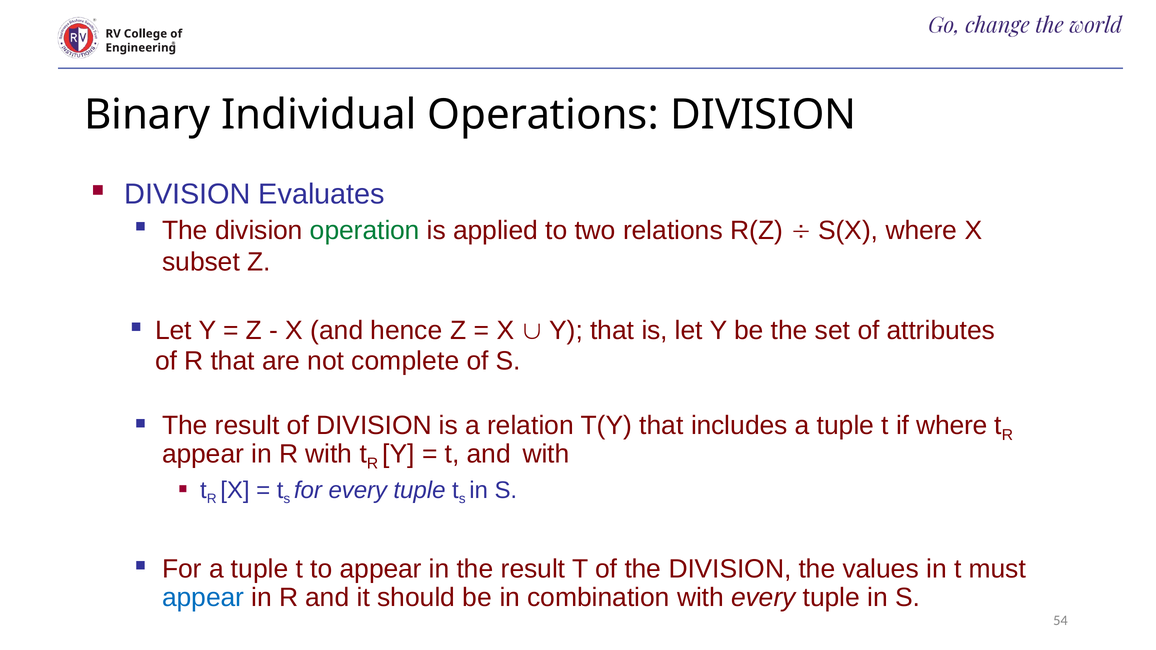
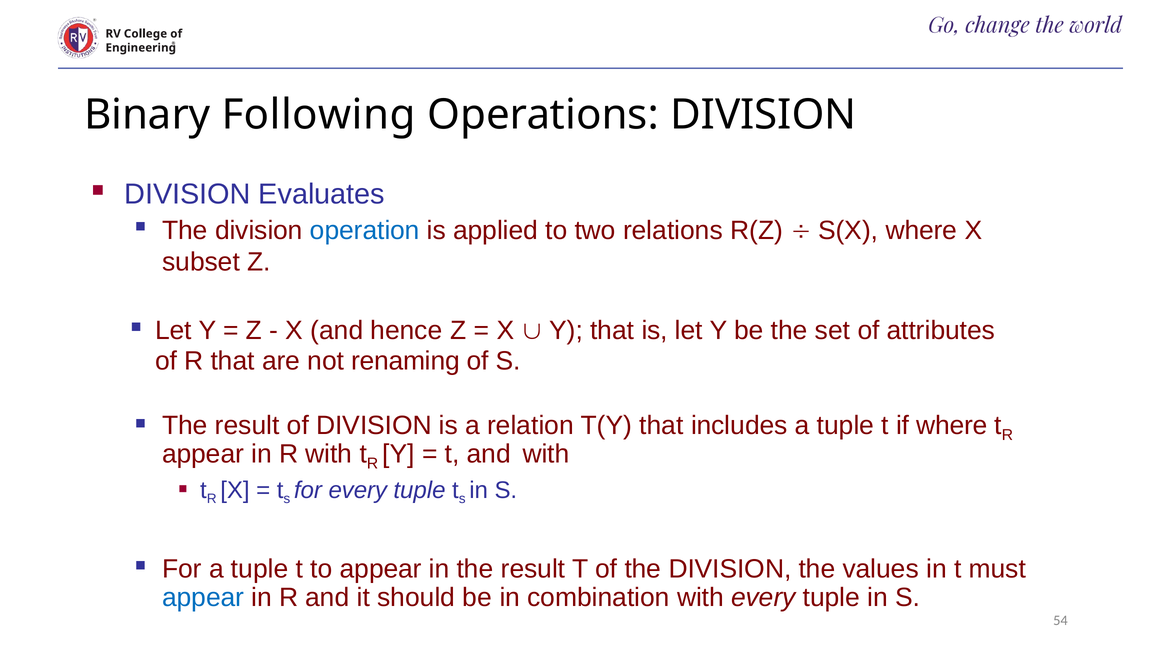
Individual: Individual -> Following (319, 115)
operation colour: green -> blue (365, 230)
complete: complete -> renaming (405, 361)
